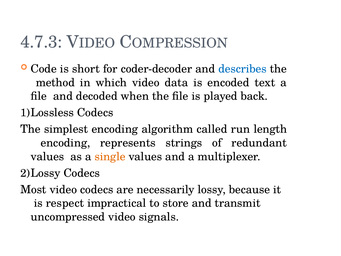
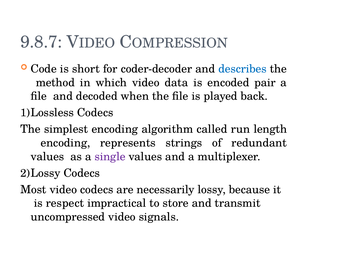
4.7.3: 4.7.3 -> 9.8.7 (41, 42)
text: text -> pair (265, 82)
single colour: orange -> purple (110, 156)
